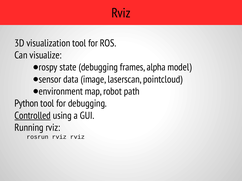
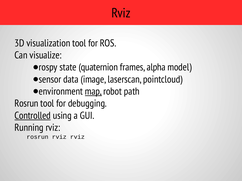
state debugging: debugging -> quaternion (98, 67)
map underline: none -> present (93, 92)
Python: Python -> Rosrun (26, 104)
